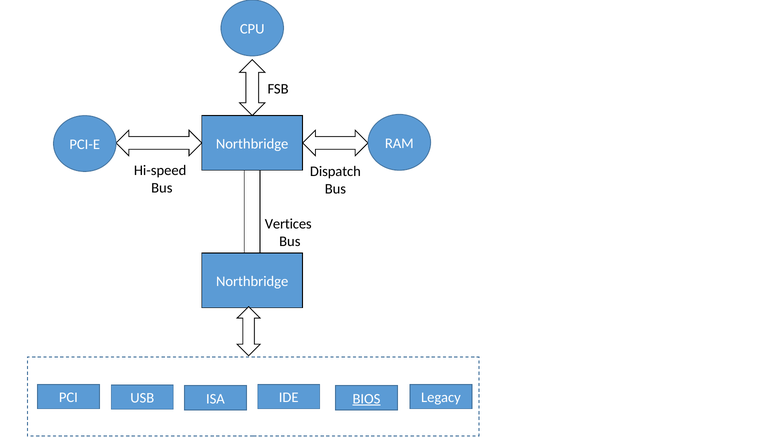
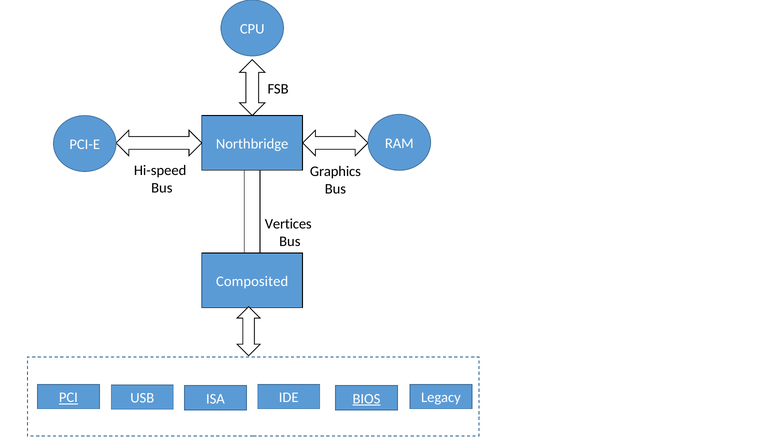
Dispatch: Dispatch -> Graphics (335, 171)
Northbridge: Northbridge -> Composited (252, 281)
PCI underline: none -> present (68, 397)
